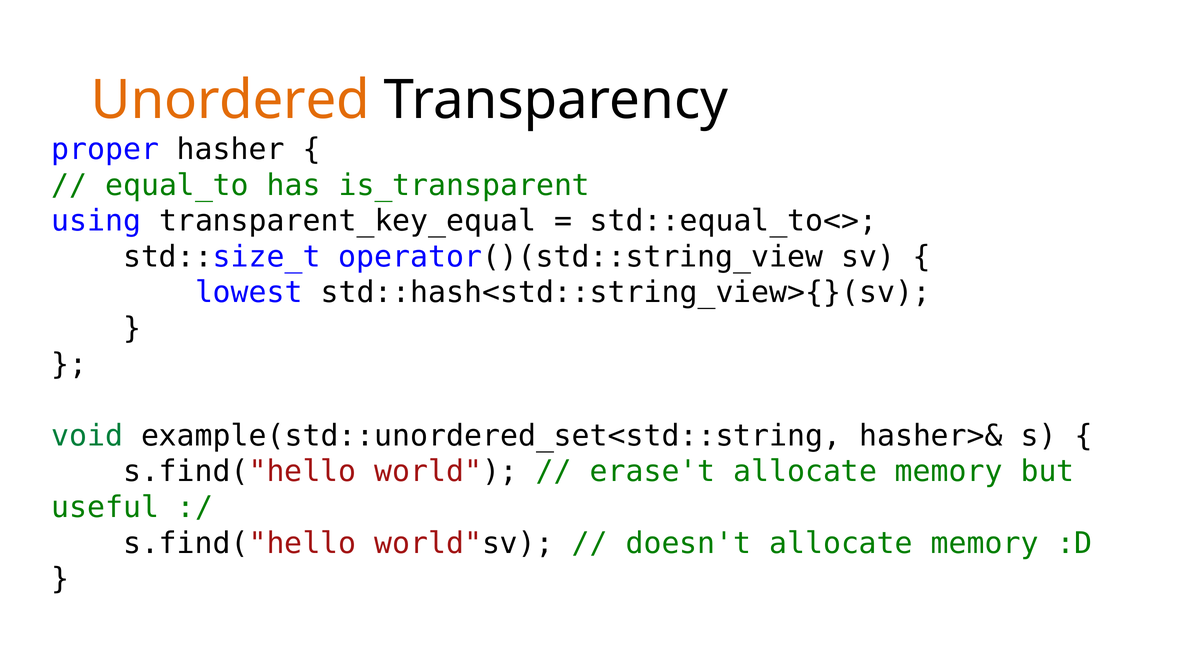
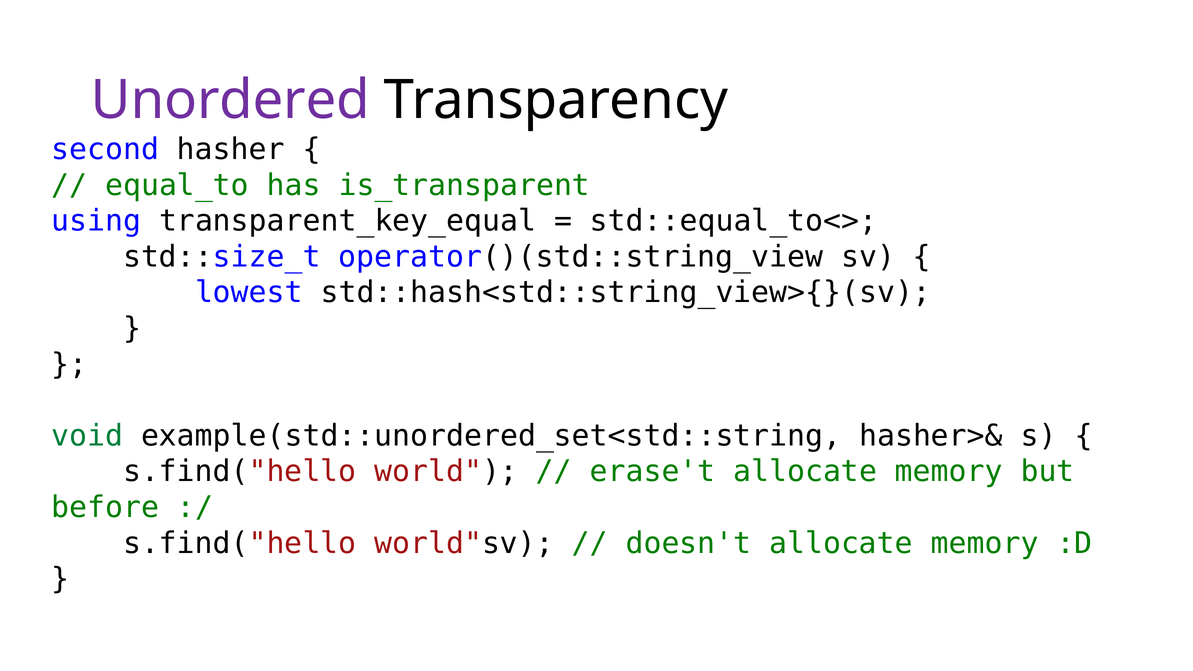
Unordered colour: orange -> purple (230, 100)
proper: proper -> second (105, 150)
useful: useful -> before (105, 507)
